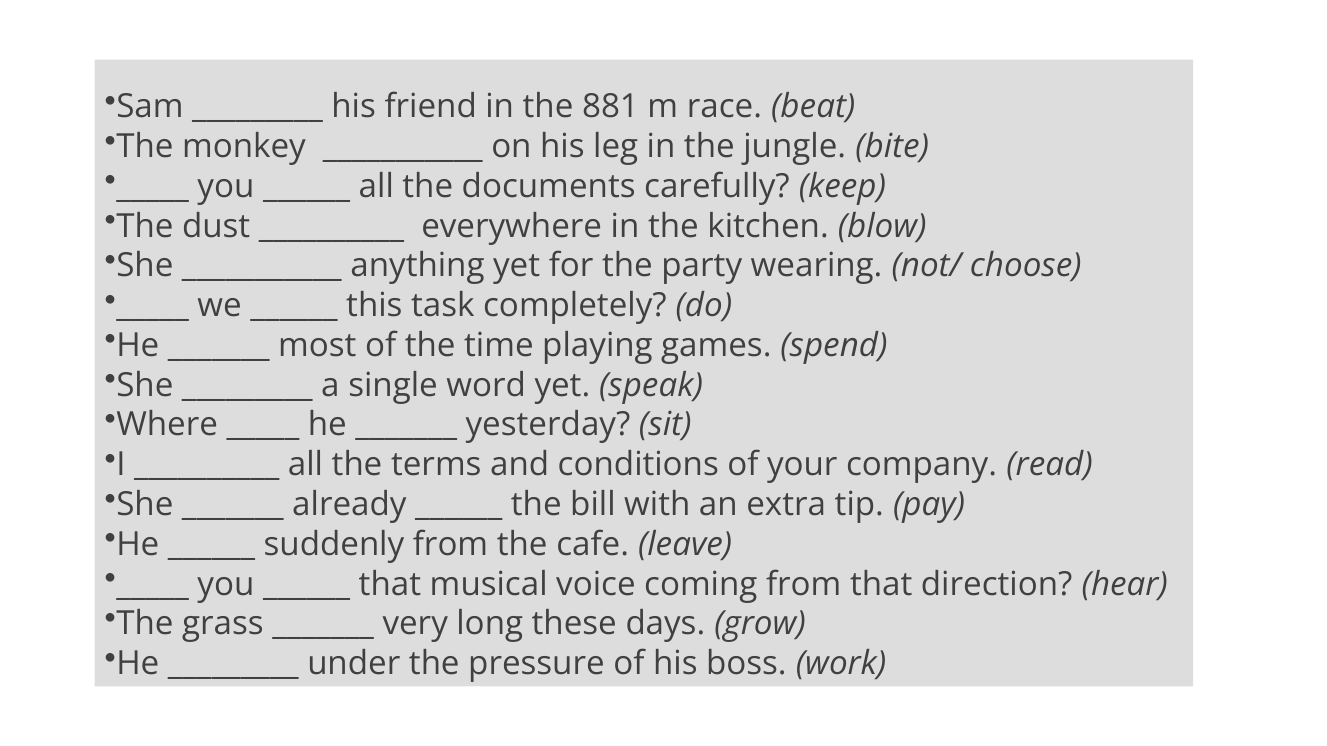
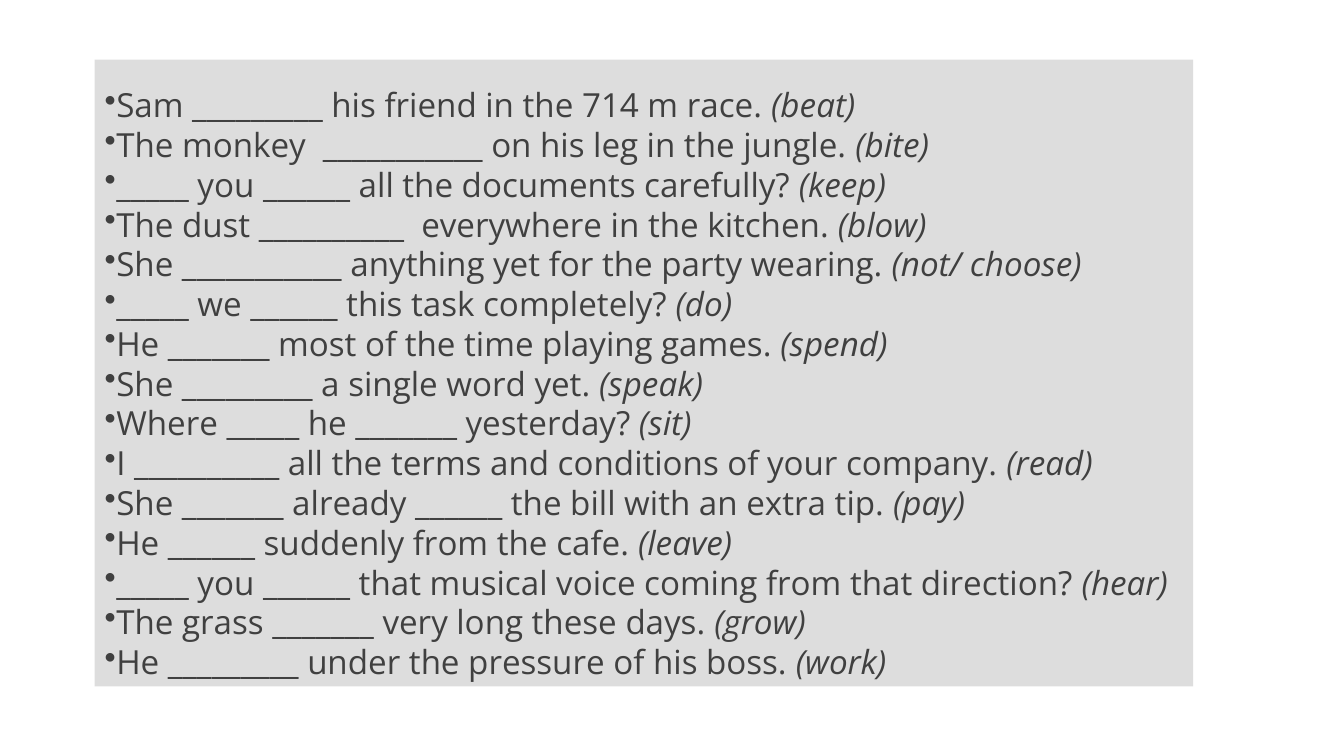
881: 881 -> 714 (610, 107)
